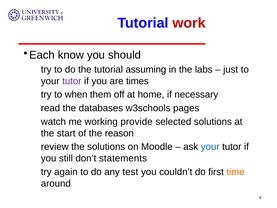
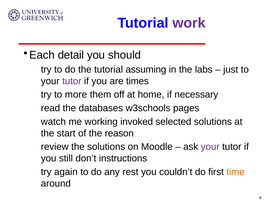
work colour: red -> purple (189, 23)
know: know -> detail (71, 55)
when: when -> more (76, 94)
provide: provide -> invoked (137, 122)
your colour: blue -> purple (210, 147)
statements: statements -> instructions (123, 158)
test: test -> rest (130, 172)
